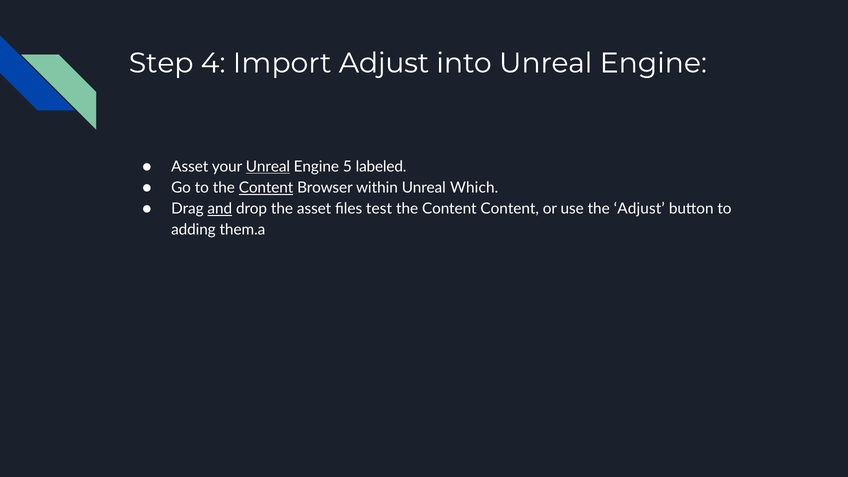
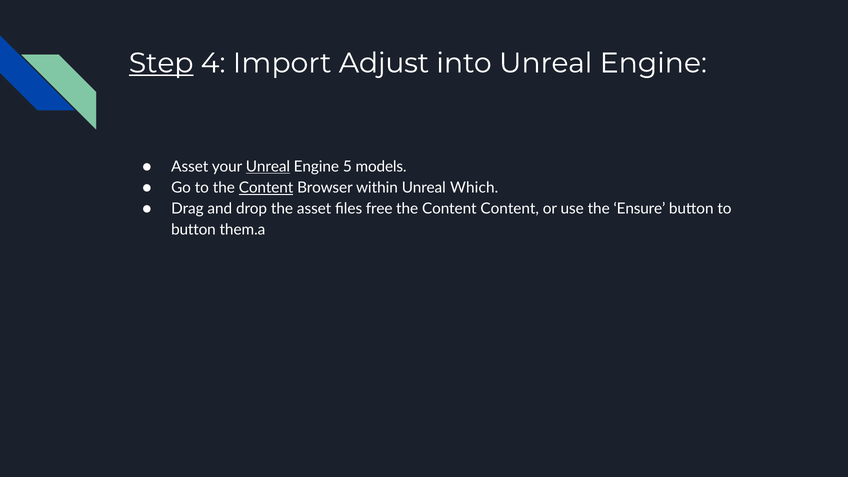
Step underline: none -> present (161, 63)
labeled: labeled -> models (381, 167)
and underline: present -> none (220, 209)
test: test -> free (379, 209)
the Adjust: Adjust -> Ensure (639, 209)
adding: adding -> button (193, 230)
